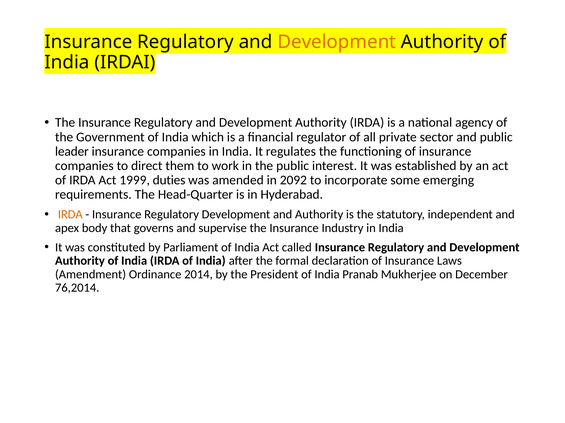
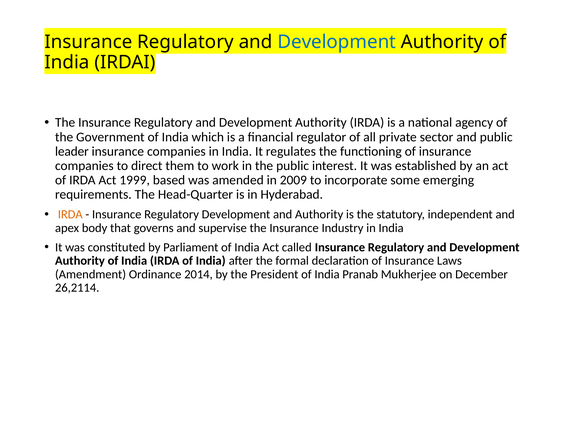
Development colour: orange -> blue (337, 42)
duties: duties -> based (169, 181)
2092: 2092 -> 2009 (293, 181)
76,2014: 76,2014 -> 26,2114 (77, 288)
